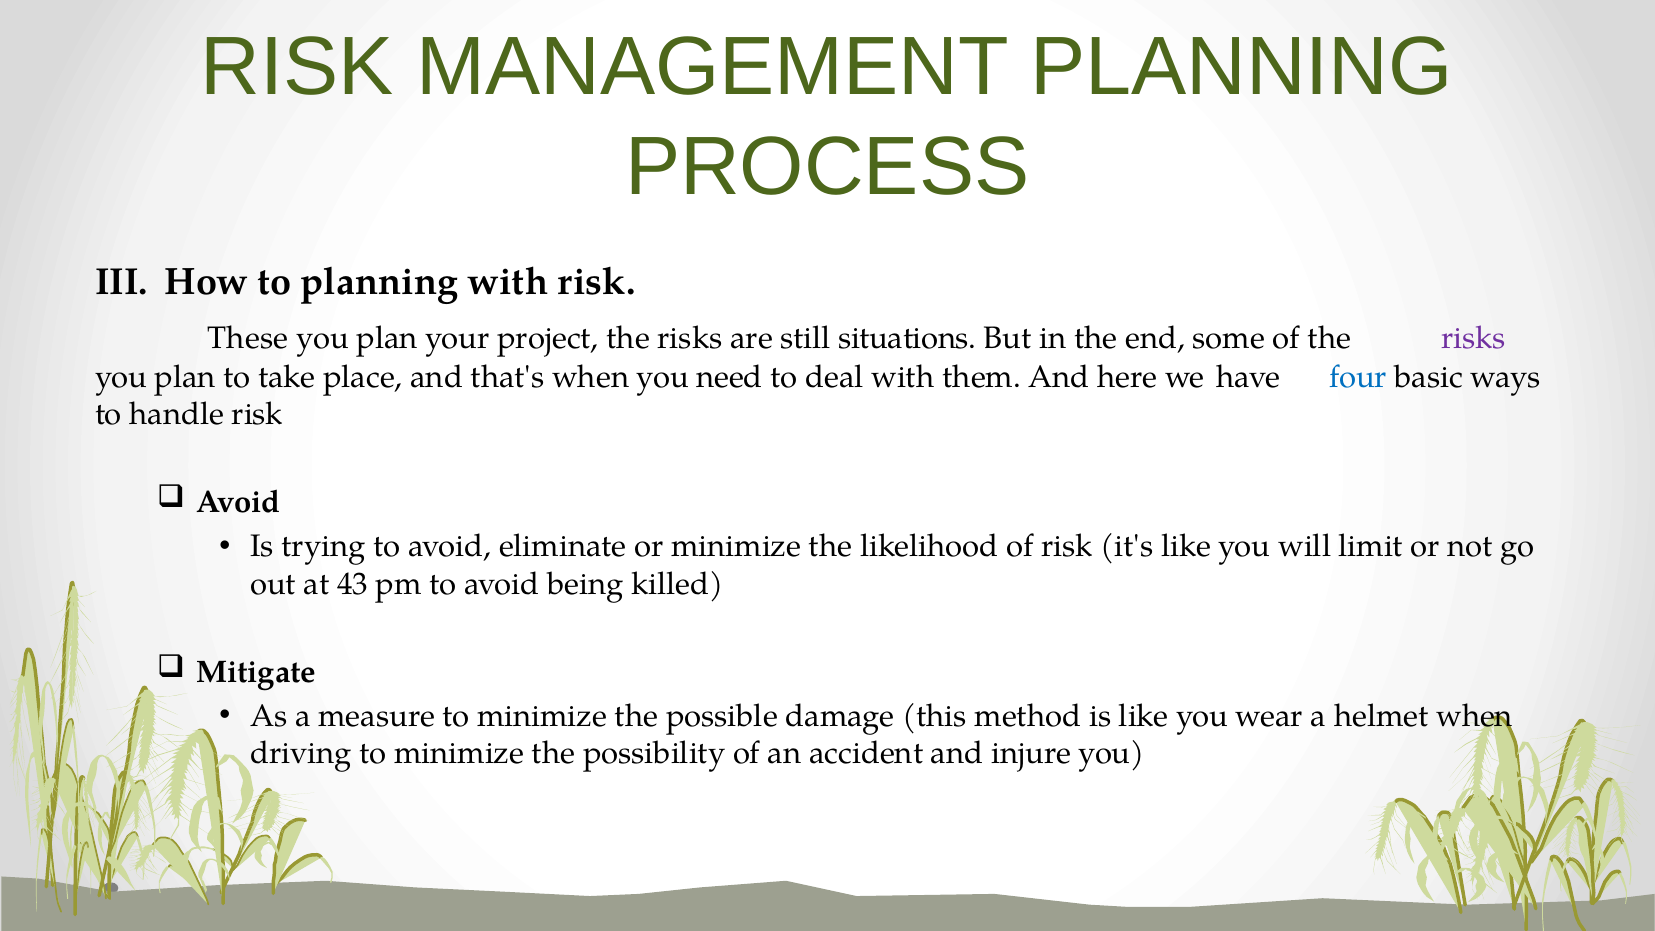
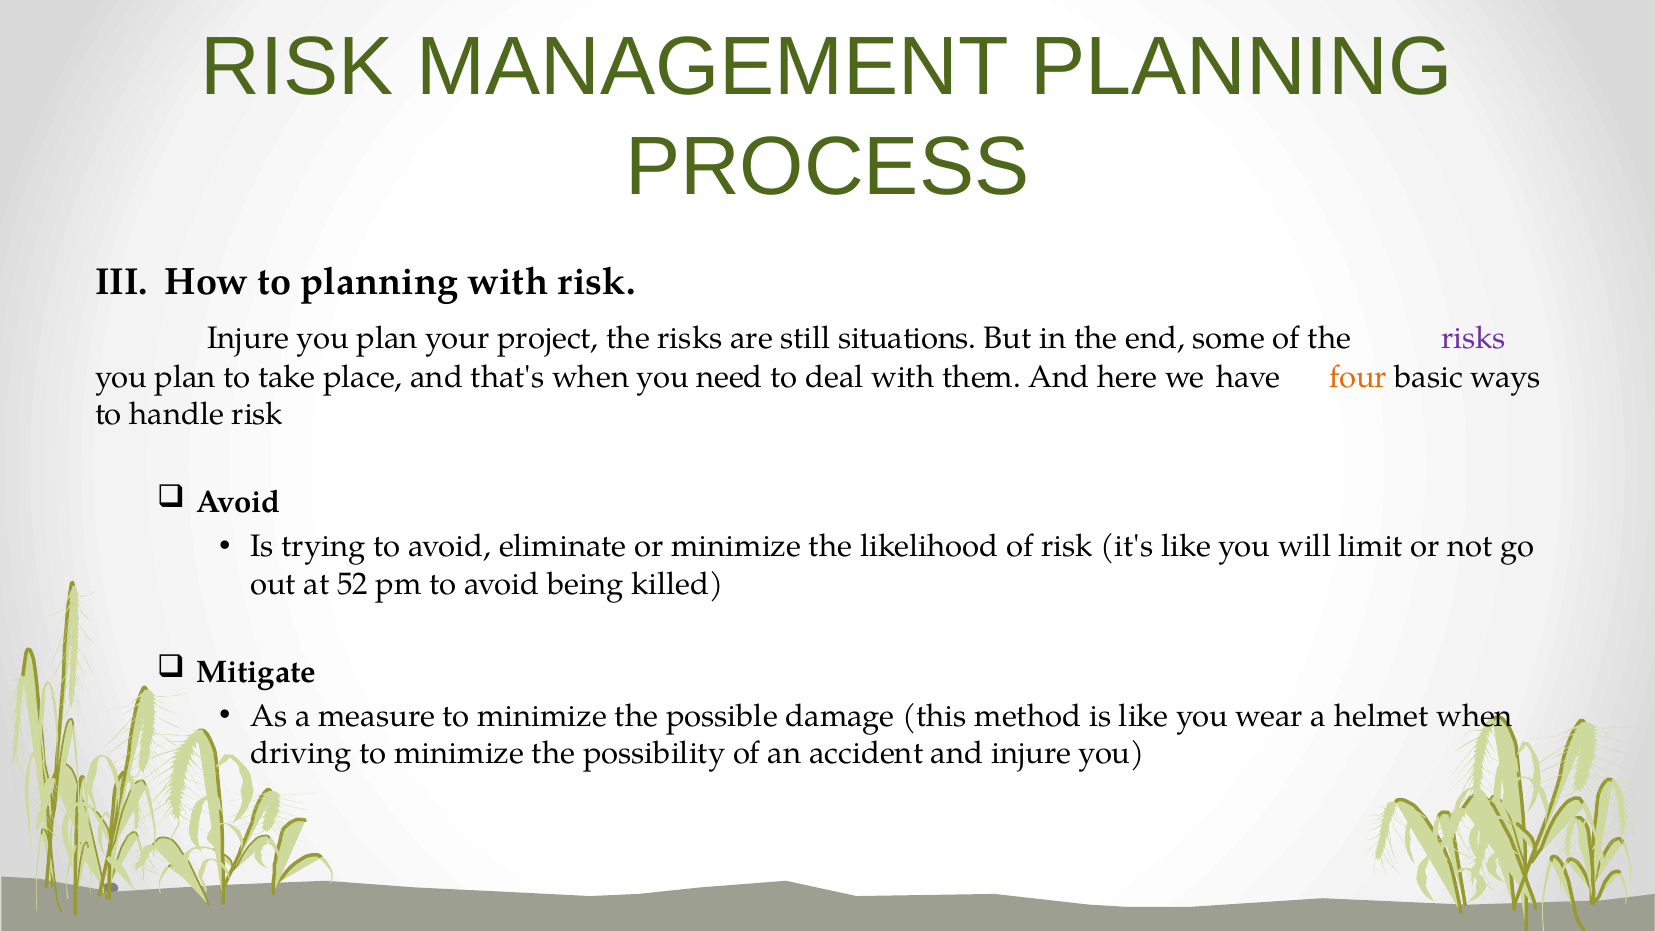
These: These -> Injure (248, 338)
four colour: blue -> orange (1358, 377)
43: 43 -> 52 (353, 584)
